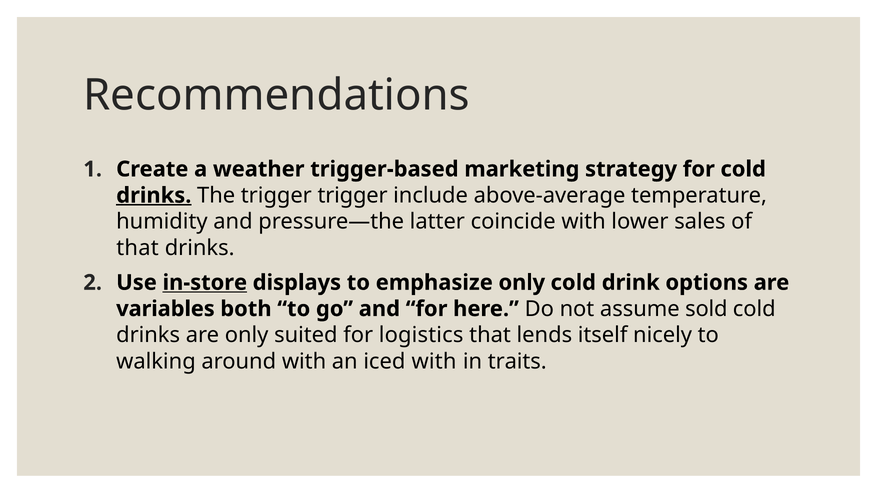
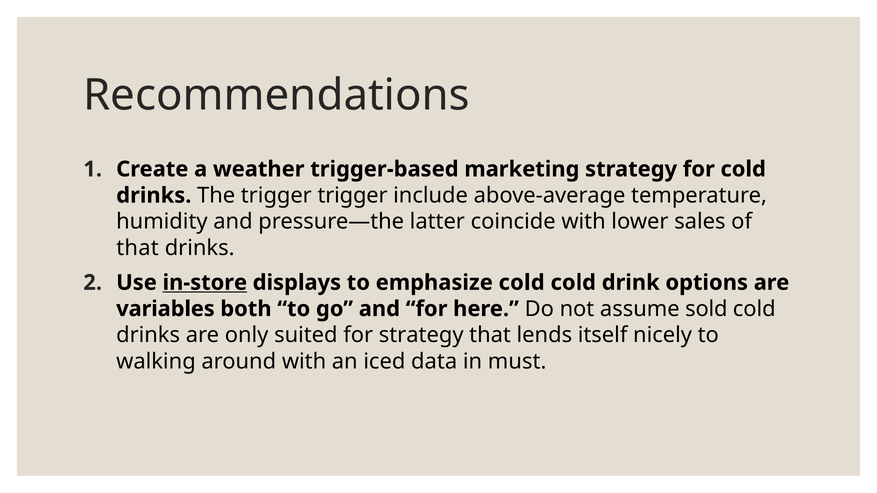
drinks underline: present -> none (154, 196)
emphasize only: only -> cold (522, 283)
for logistics: logistics -> strategy (421, 335)
iced with: with -> data (434, 362)
traits: traits -> must (517, 362)
